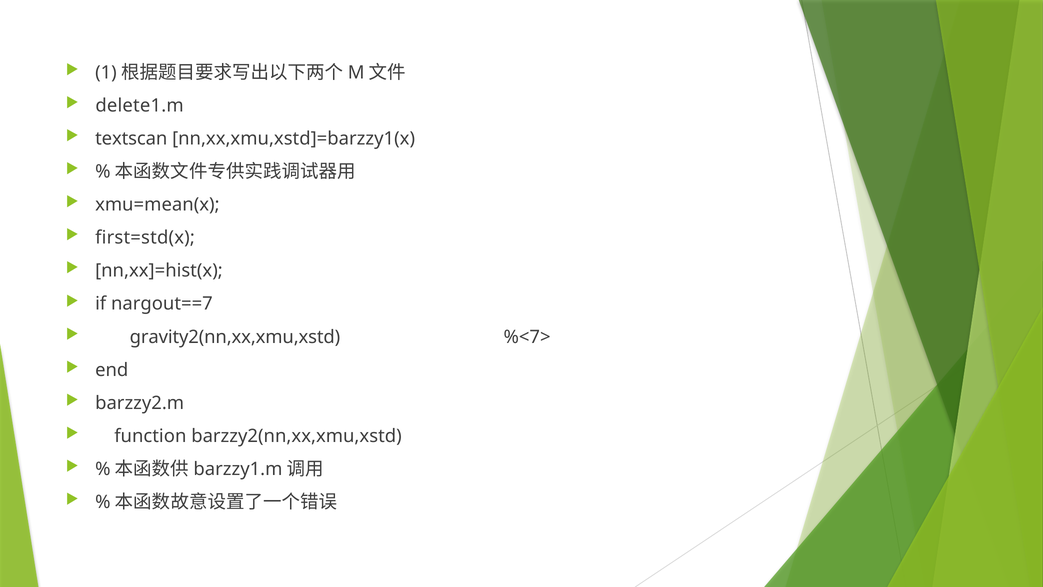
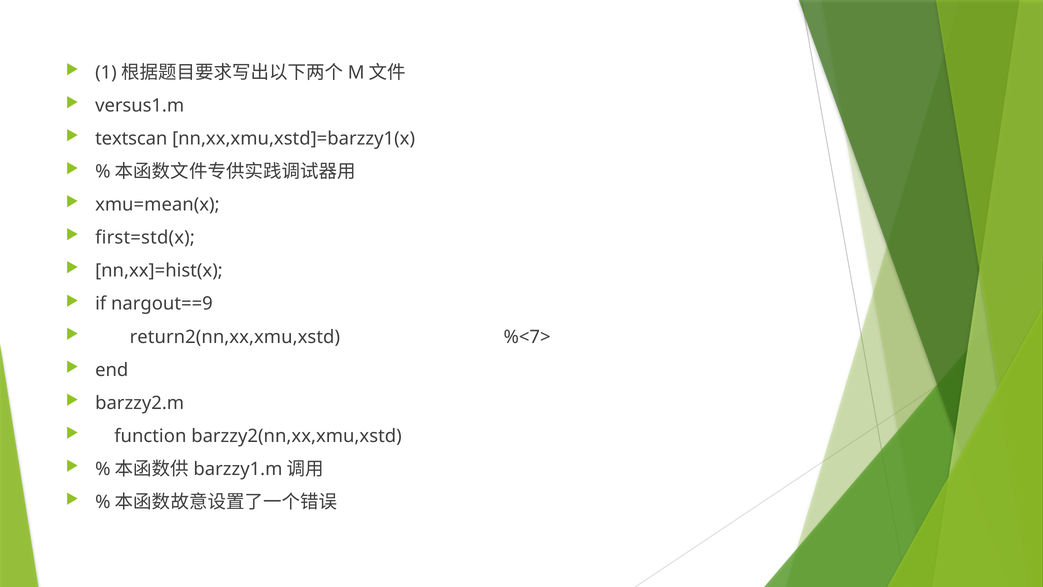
delete1.m: delete1.m -> versus1.m (140, 105)
nargout==7: nargout==7 -> nargout==9 (162, 304)
gravity2(nn,xx,xmu,xstd: gravity2(nn,xx,xmu,xstd -> return2(nn,xx,xmu,xstd (235, 337)
